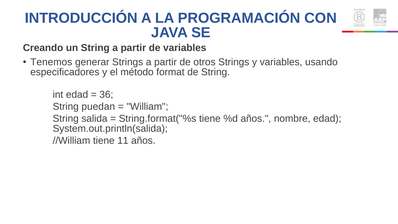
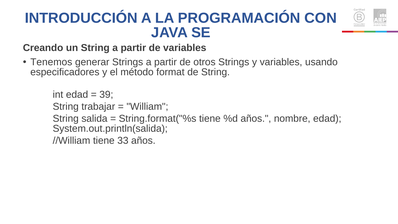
36: 36 -> 39 (106, 94)
puedan: puedan -> trabajar (98, 107)
11: 11 -> 33 (123, 141)
